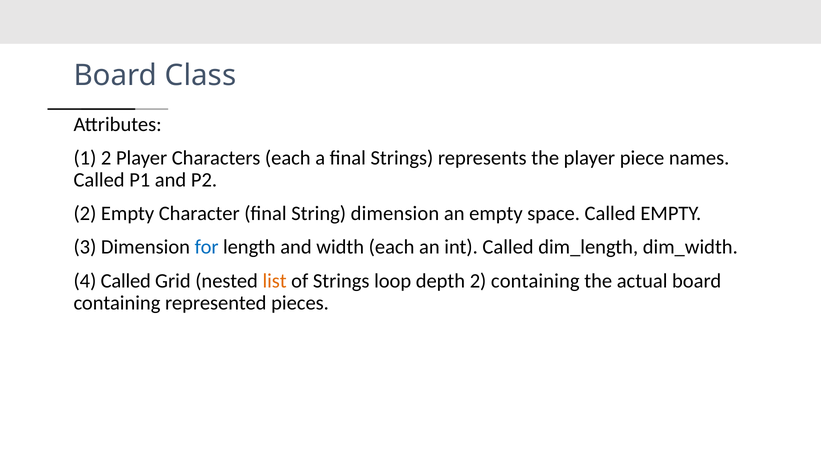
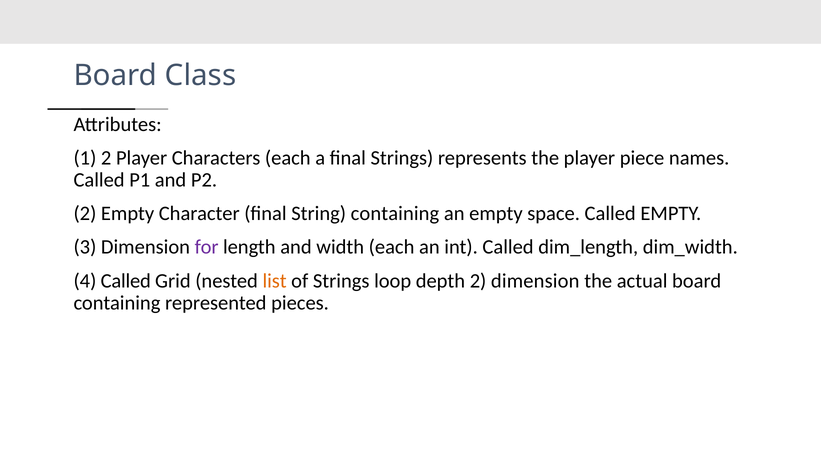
String dimension: dimension -> containing (395, 214)
for colour: blue -> purple (207, 247)
2 containing: containing -> dimension (535, 281)
